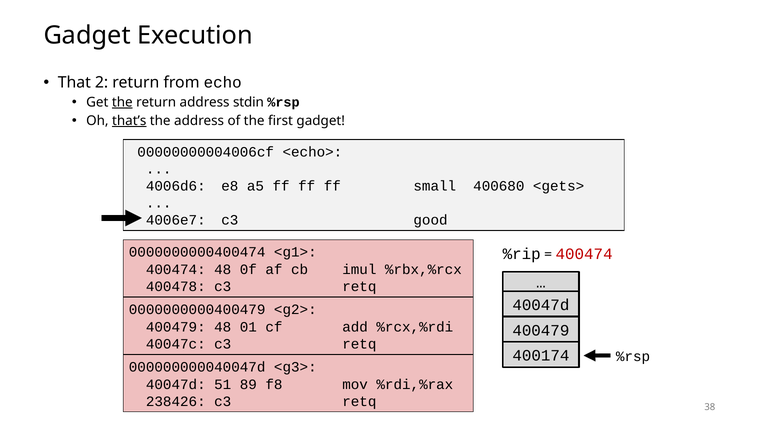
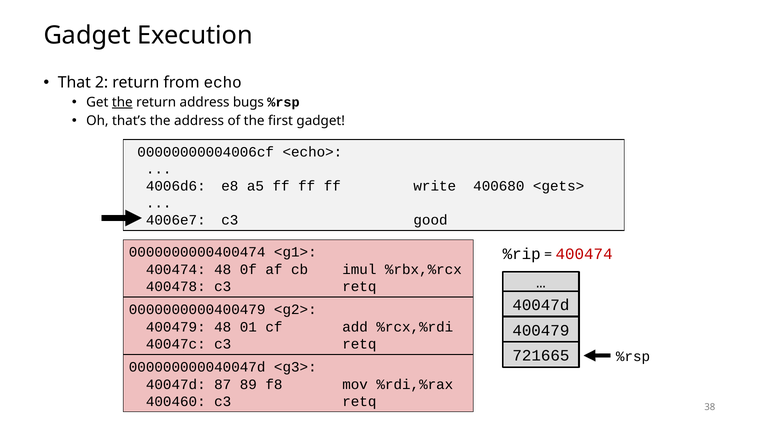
stdin: stdin -> bugs (248, 102)
that’s underline: present -> none (129, 121)
small: small -> write (435, 186)
400174: 400174 -> 721665 (541, 356)
51: 51 -> 87 (223, 384)
238426: 238426 -> 400460 (176, 401)
